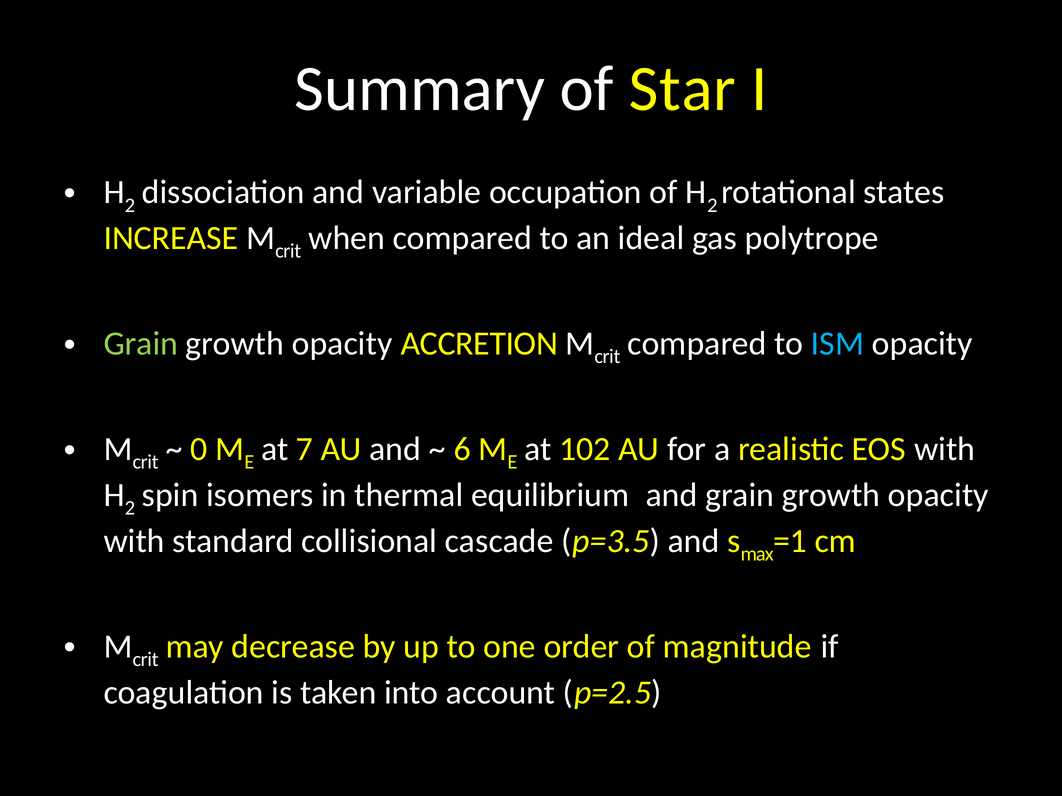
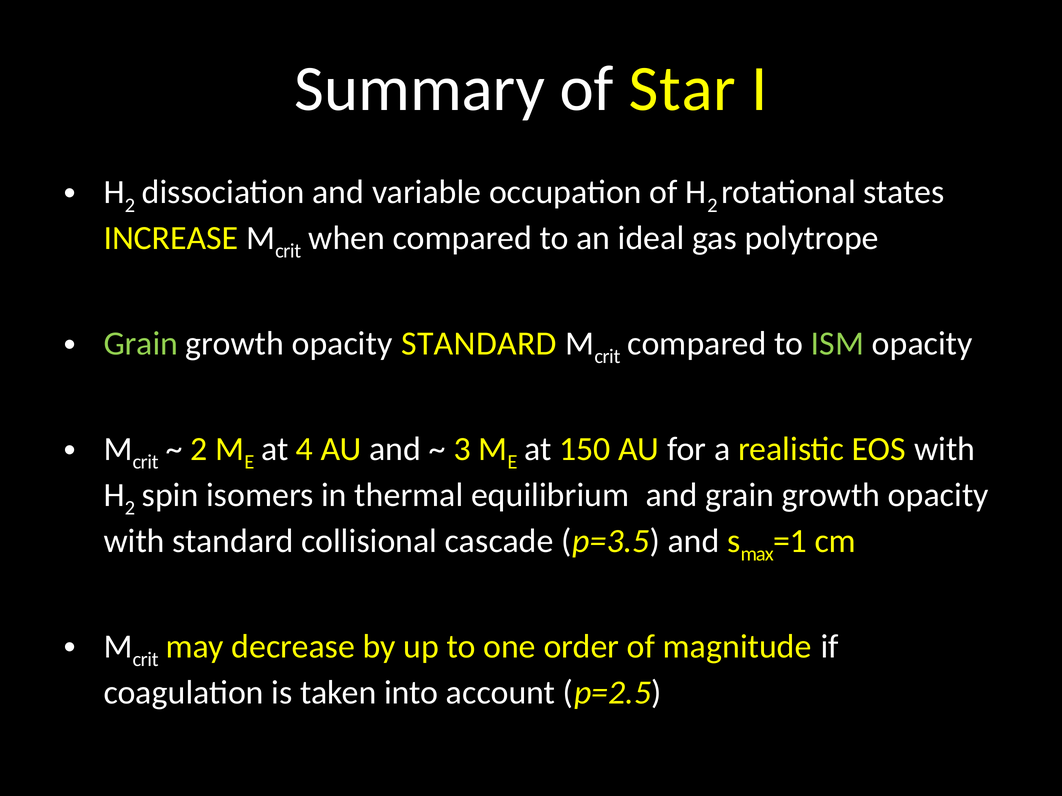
opacity ACCRETION: ACCRETION -> STANDARD (479, 344)
ISM colour: light blue -> light green (837, 344)
0: 0 -> 2 (199, 449)
7: 7 -> 4 (305, 449)
6: 6 -> 3 (462, 449)
102: 102 -> 150 (585, 449)
